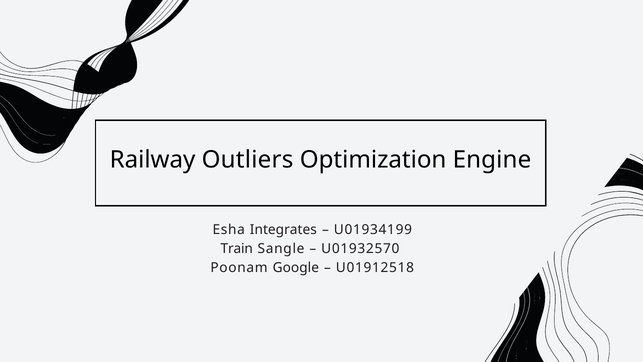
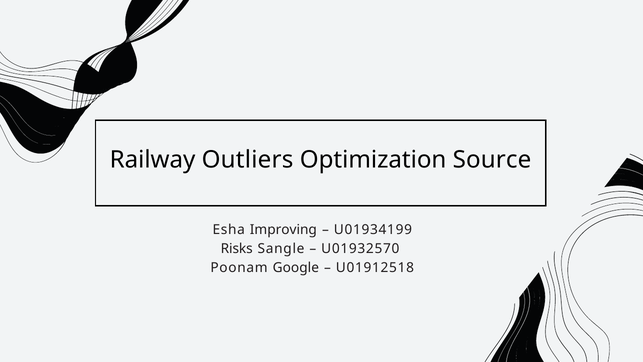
Engine: Engine -> Source (492, 160)
Integrates: Integrates -> Improving (283, 230)
Train: Train -> Risks (237, 249)
